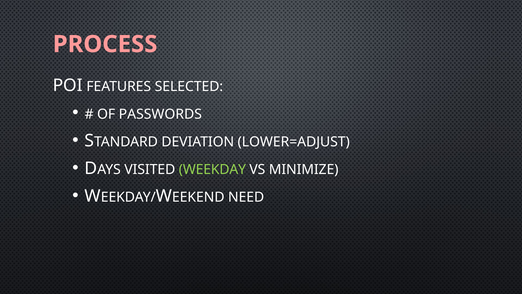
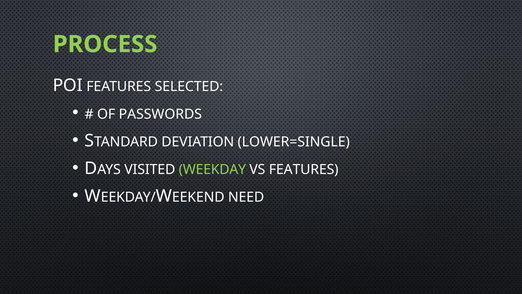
PROCESS colour: pink -> light green (105, 44)
LOWER=ADJUST: LOWER=ADJUST -> LOWER=SINGLE (294, 142)
VS MINIMIZE: MINIMIZE -> FEATURES (304, 169)
